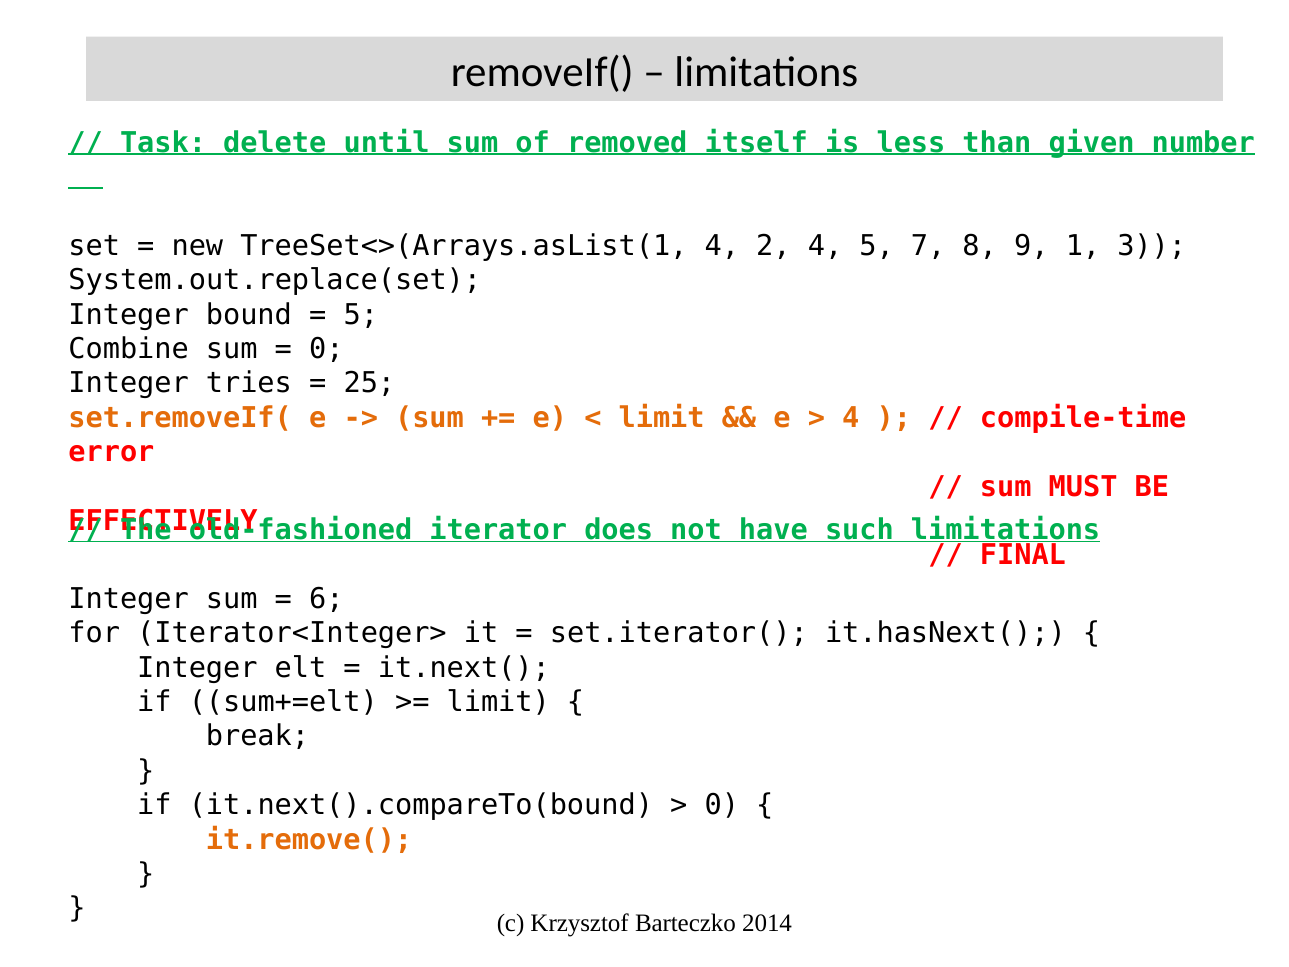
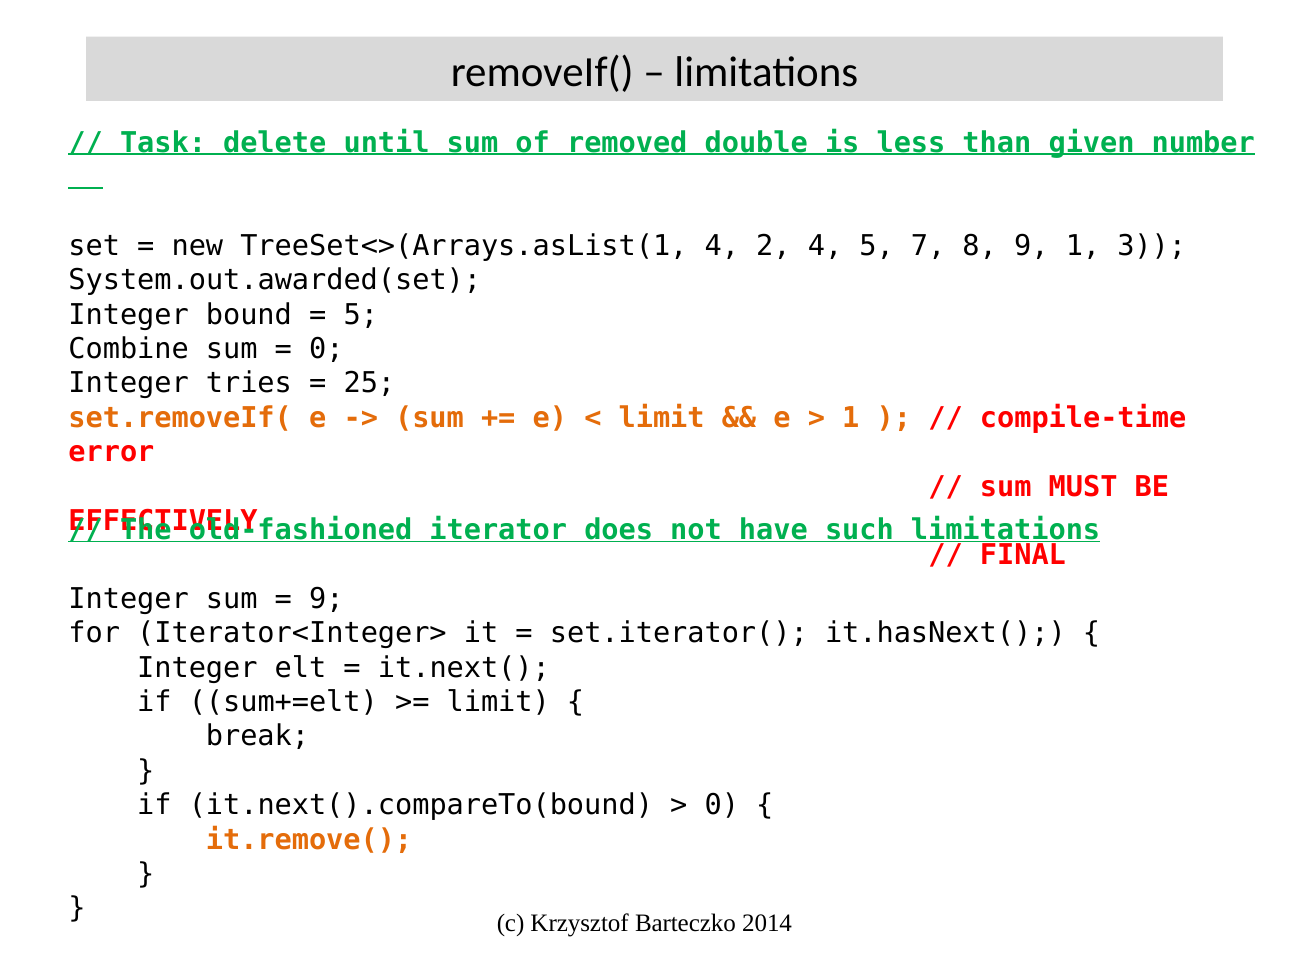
itself: itself -> double (756, 143)
System.out.replace(set: System.out.replace(set -> System.out.awarded(set (275, 280)
4: 4 -> 1 (851, 418)
6: 6 -> 9 (326, 599)
